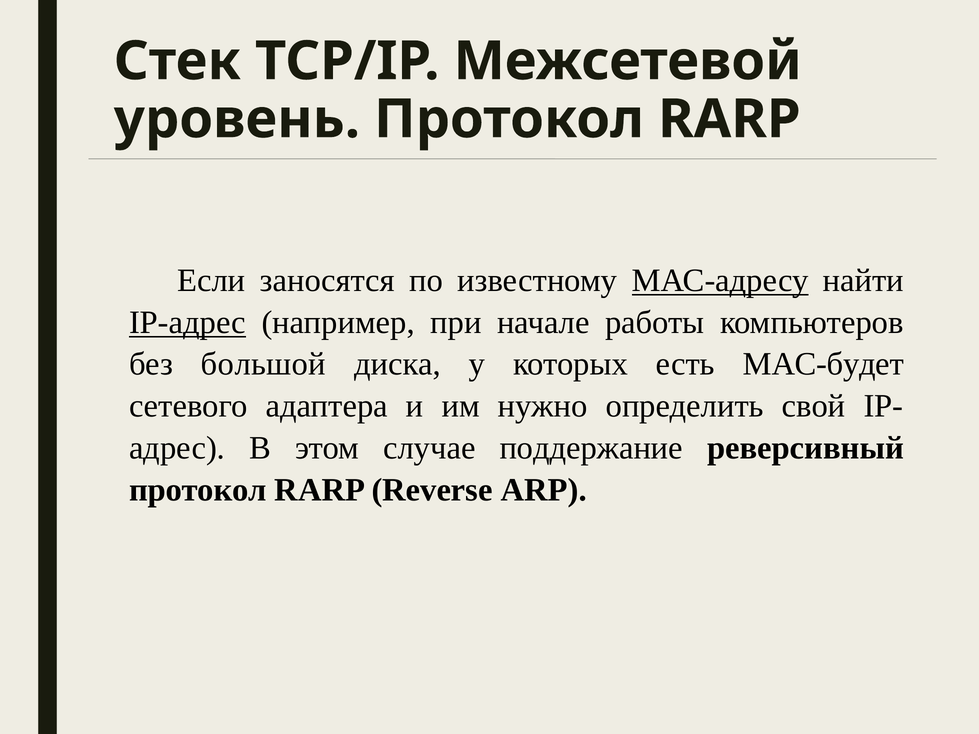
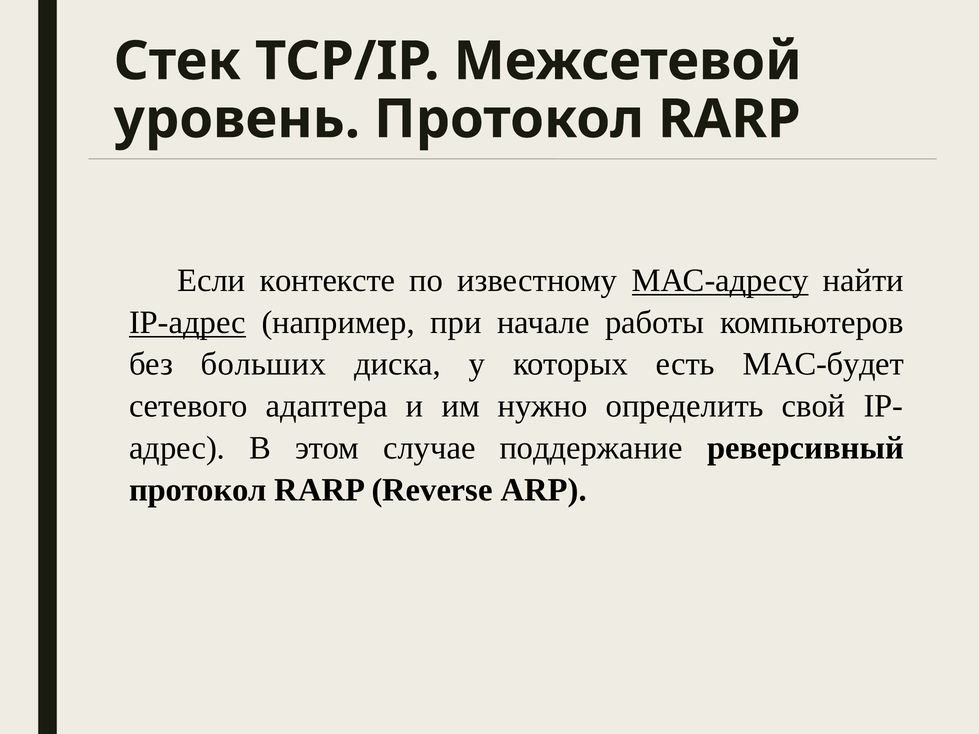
заносятся: заносятся -> контексте (327, 280)
большой: большой -> больших (263, 364)
